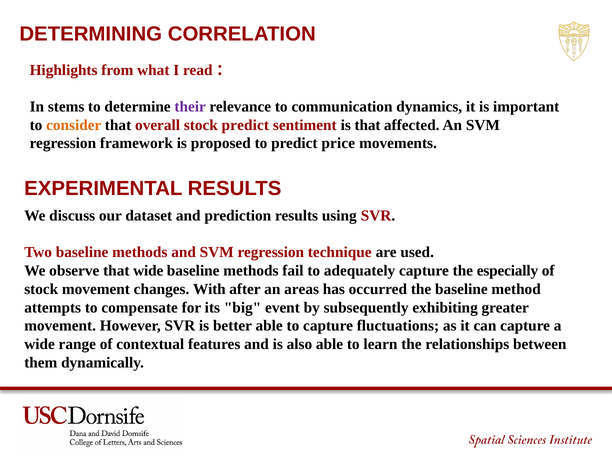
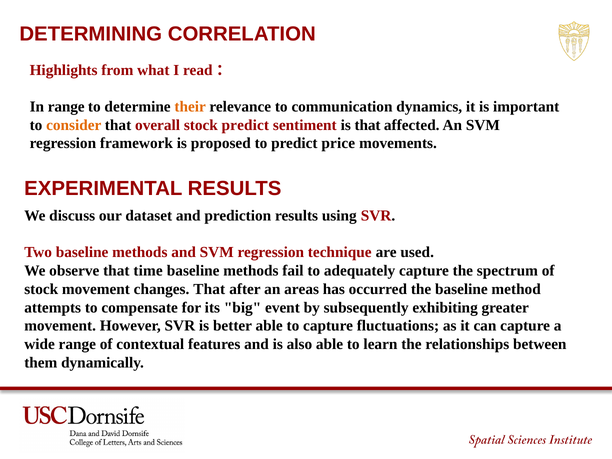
In stems: stems -> range (66, 107)
their colour: purple -> orange (190, 107)
that wide: wide -> time (148, 271)
especially: especially -> spectrum (507, 271)
changes With: With -> That (209, 289)
